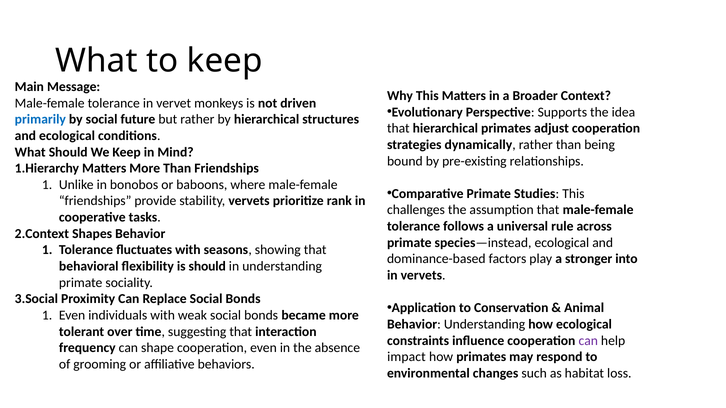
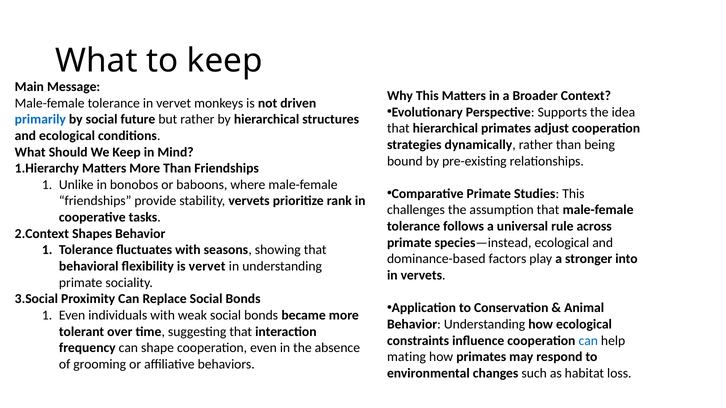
is should: should -> vervet (207, 267)
can colour: purple -> blue (588, 341)
impact: impact -> mating (407, 357)
